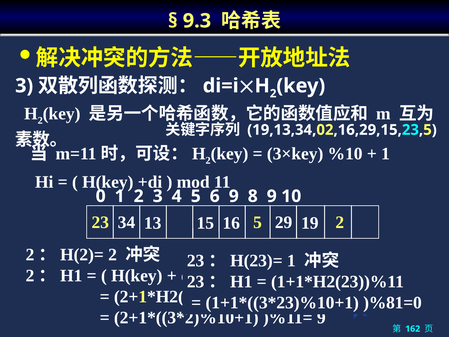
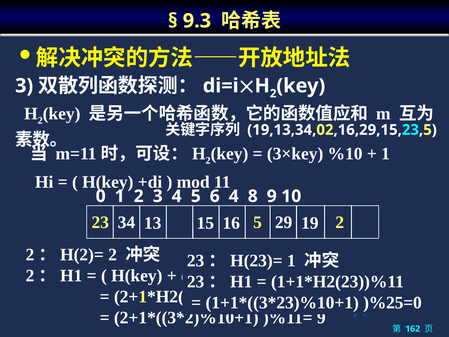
6 9: 9 -> 4 (234, 196)
)%81=0: )%81=0 -> )%25=0 (392, 303)
